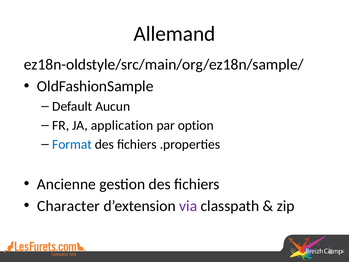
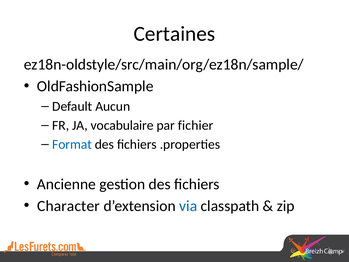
Allemand: Allemand -> Certaines (174, 34)
application: application -> vocabulaire (122, 125)
option: option -> fichier (196, 125)
via colour: purple -> blue (188, 206)
